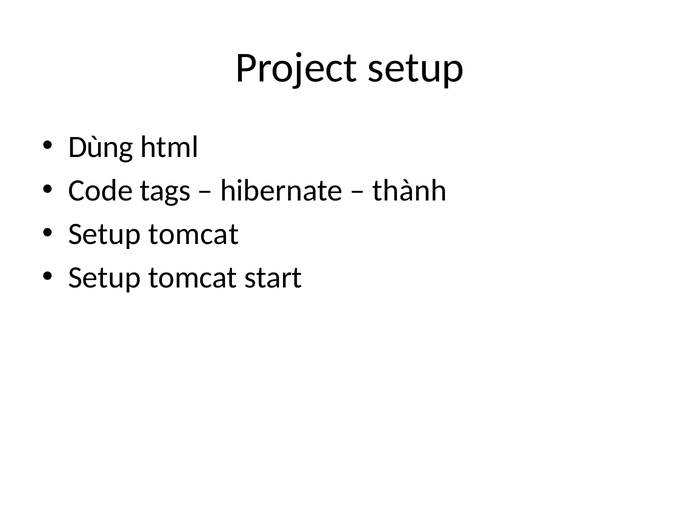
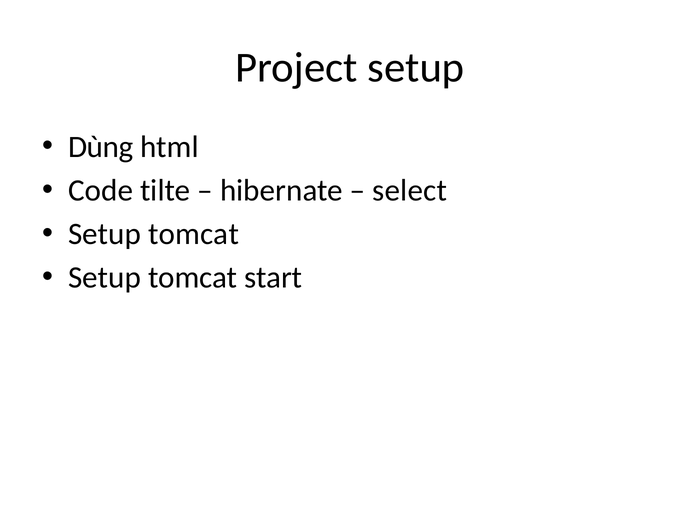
tags: tags -> tilte (165, 190)
thành: thành -> select (410, 190)
